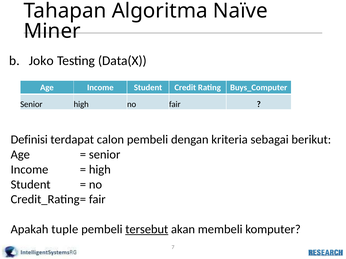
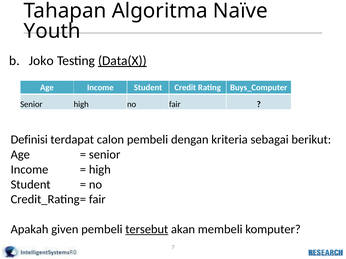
Miner: Miner -> Youth (52, 31)
Data(X underline: none -> present (122, 61)
tuple: tuple -> given (65, 230)
